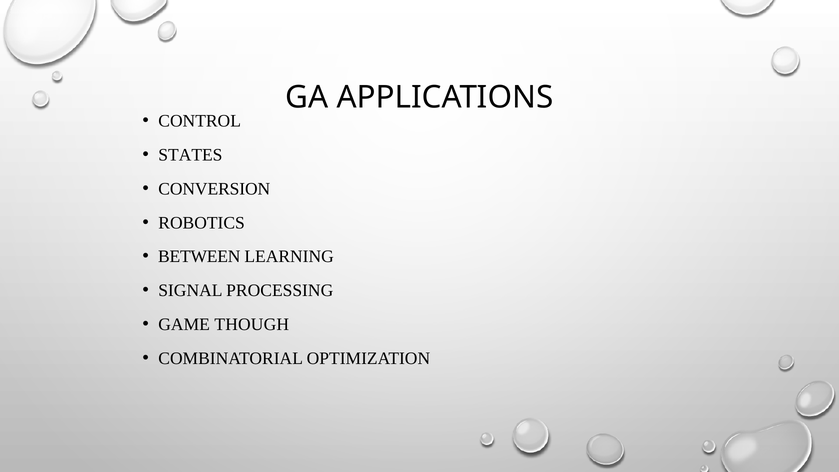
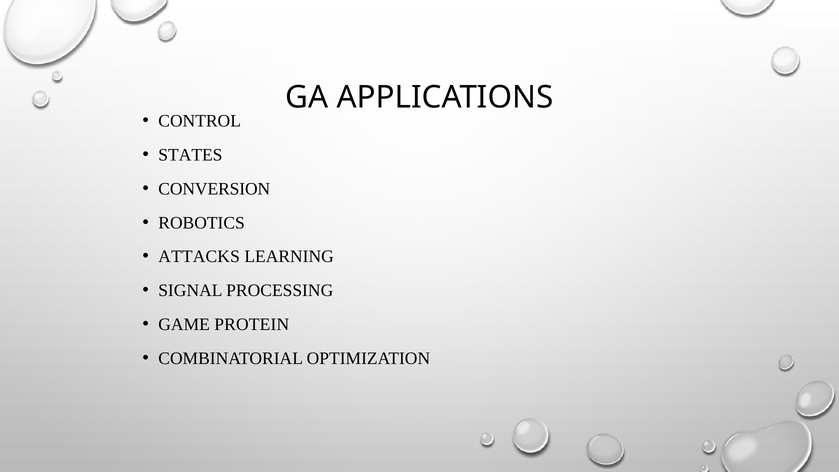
BETWEEN: BETWEEN -> ATTACKS (199, 257)
THOUGH: THOUGH -> PROTEIN (252, 324)
